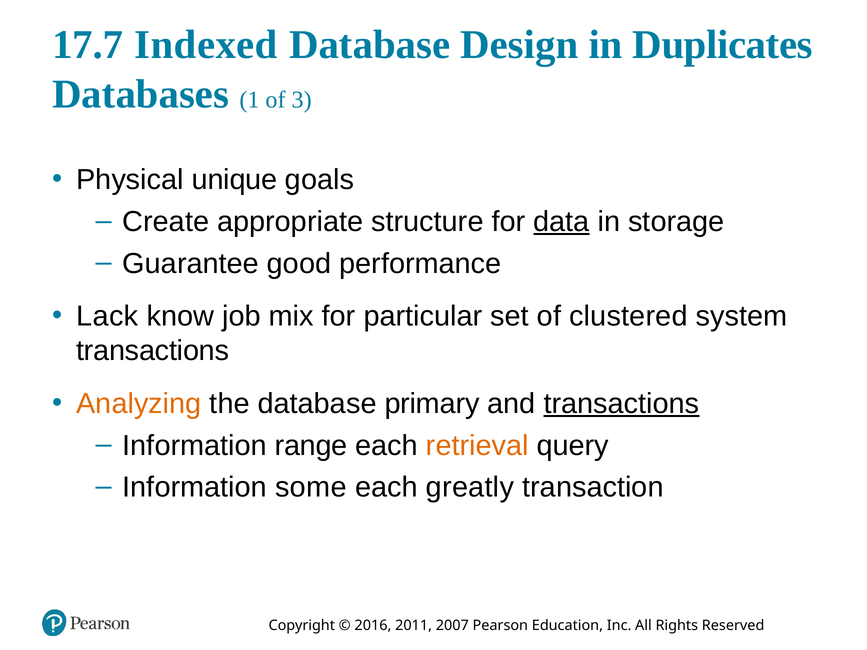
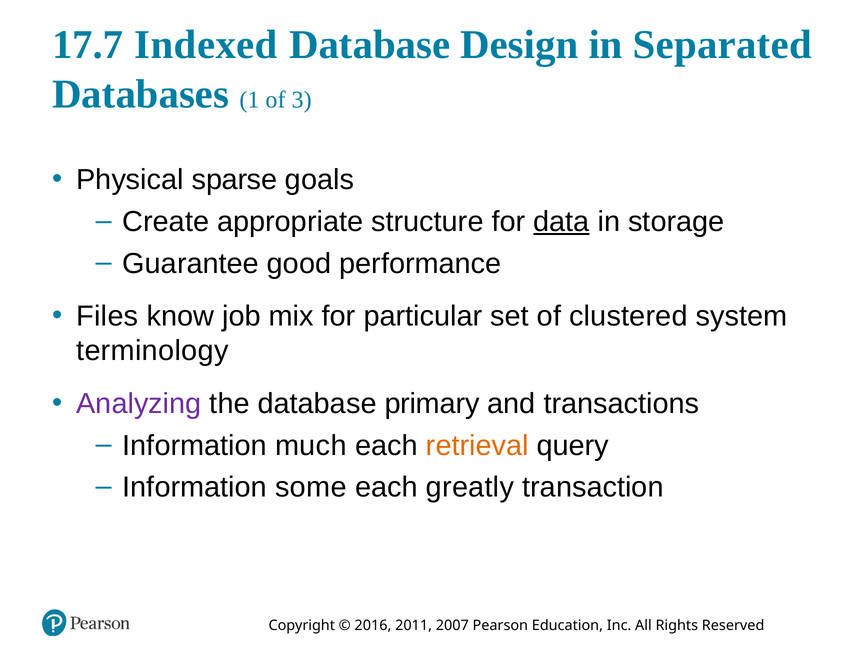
Duplicates: Duplicates -> Separated (722, 45)
unique: unique -> sparse (235, 180)
Lack: Lack -> Files (107, 316)
transactions: transactions -> terminology (152, 351)
Analyzing colour: orange -> purple (139, 404)
transactions underline: present -> none (621, 404)
range: range -> much (311, 446)
